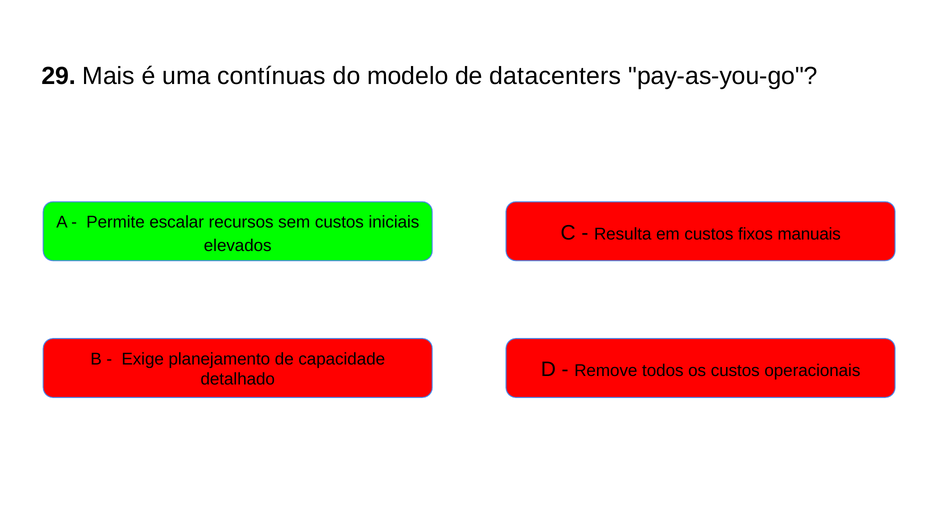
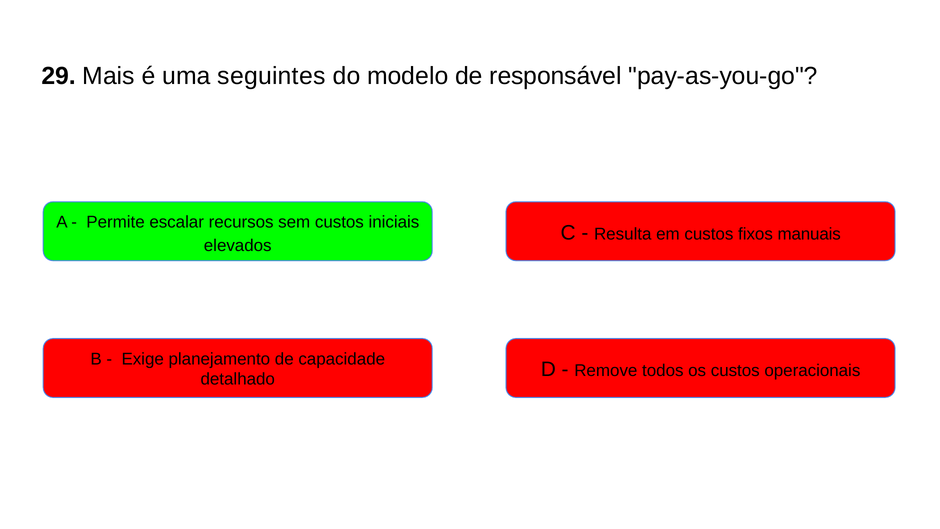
contínuas: contínuas -> seguintes (271, 76)
datacenters: datacenters -> responsável (556, 76)
